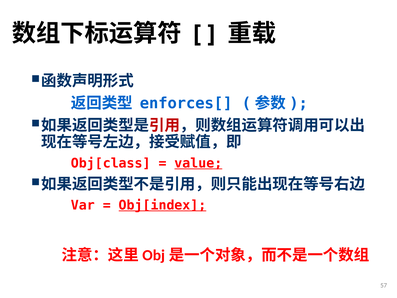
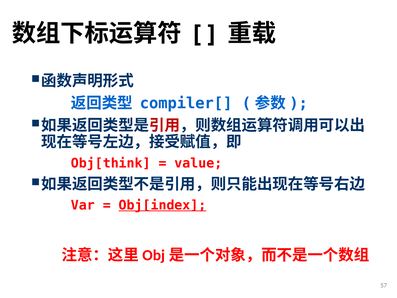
enforces[: enforces[ -> compiler[ (186, 103)
Obj[class: Obj[class -> Obj[think (111, 163)
value underline: present -> none (198, 163)
